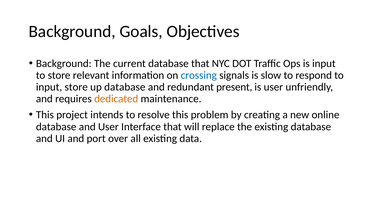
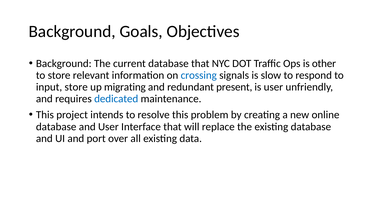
is input: input -> other (324, 64)
up database: database -> migrating (125, 87)
dedicated colour: orange -> blue (116, 99)
